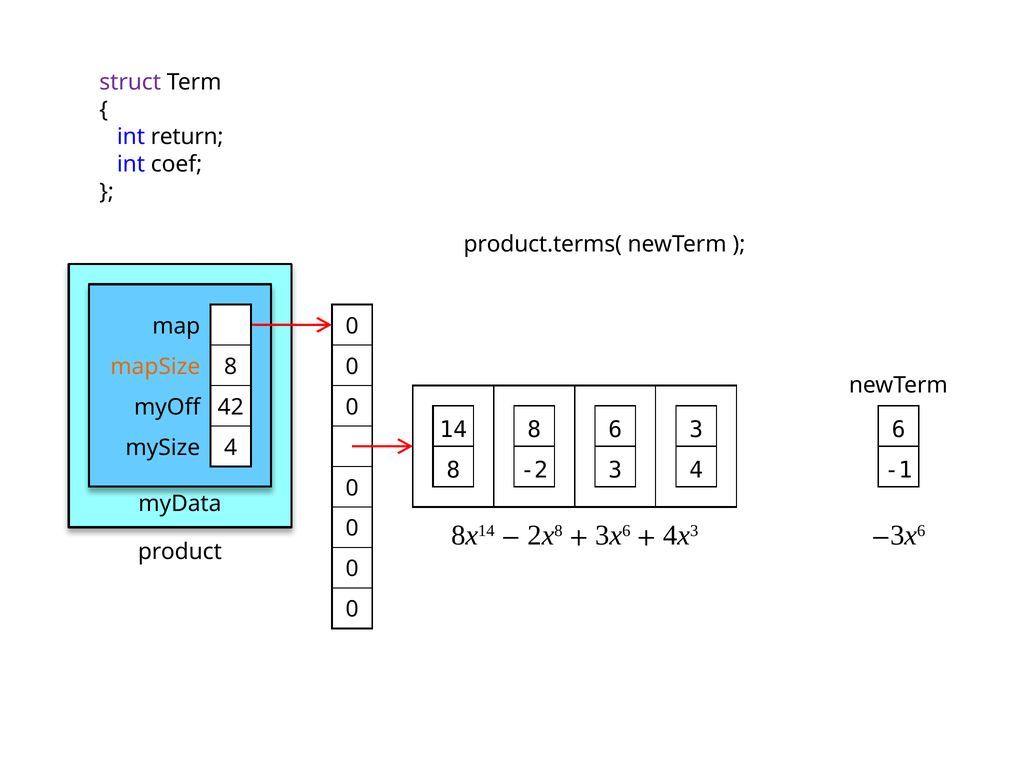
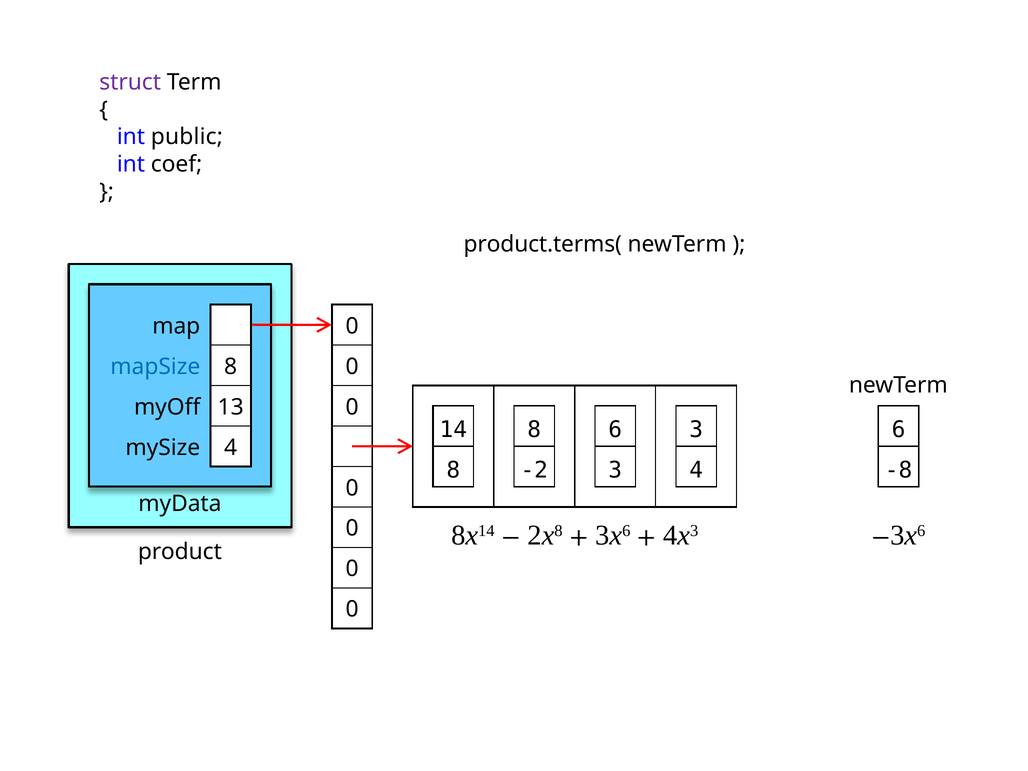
return: return -> public (187, 137)
mapSize colour: orange -> blue (155, 367)
42: 42 -> 13 (231, 407)
-1: -1 -> -8 (899, 470)
